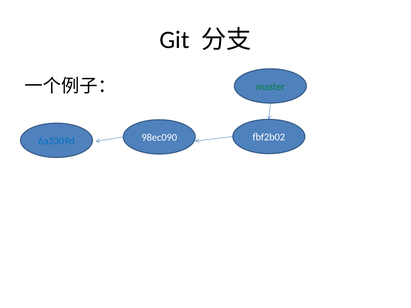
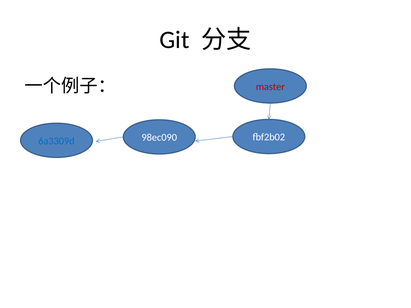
master colour: green -> red (270, 87)
